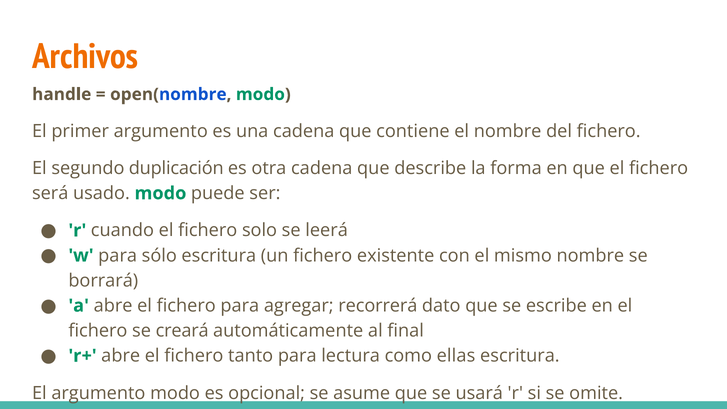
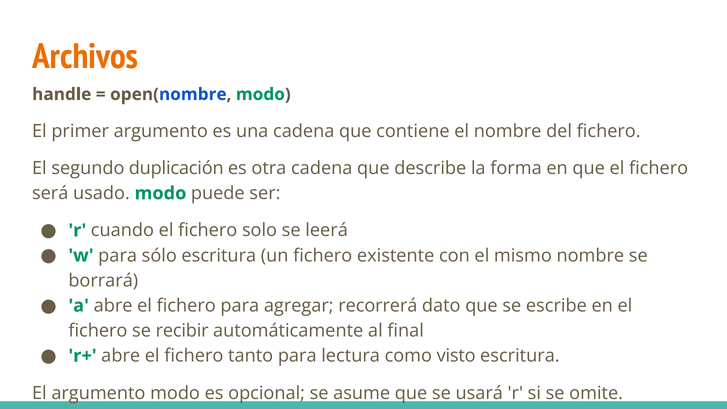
creará: creará -> recibir (182, 331)
ellas: ellas -> visto (456, 356)
